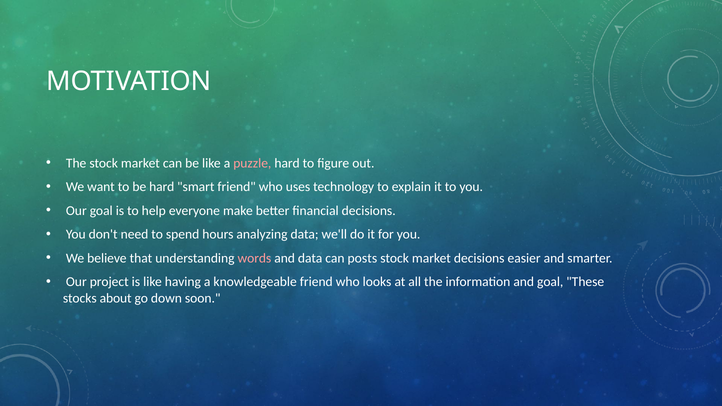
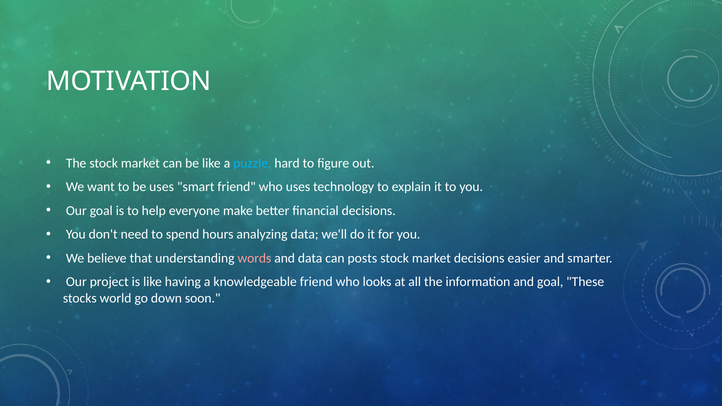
puzzle colour: pink -> light blue (252, 163)
be hard: hard -> uses (162, 187)
about: about -> world (116, 298)
